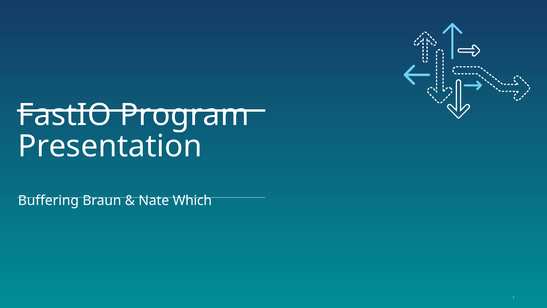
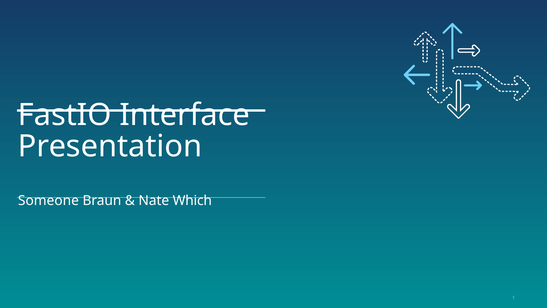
Program: Program -> Interface (185, 115)
Buffering: Buffering -> Someone (48, 201)
